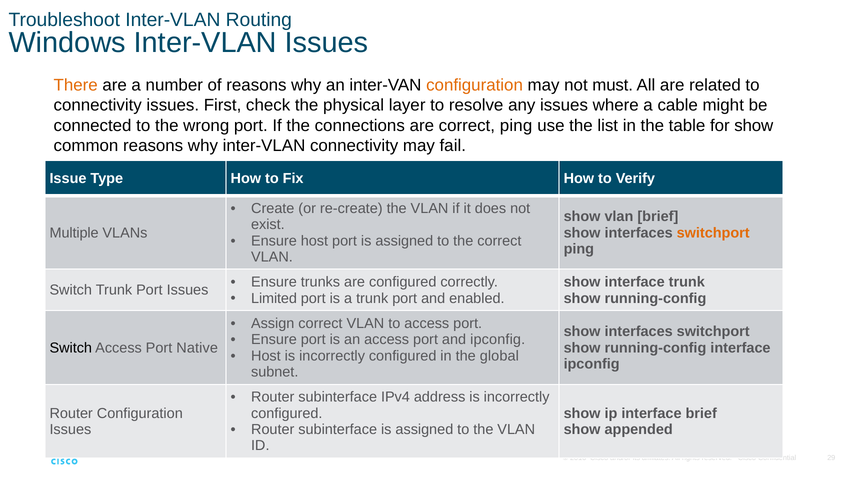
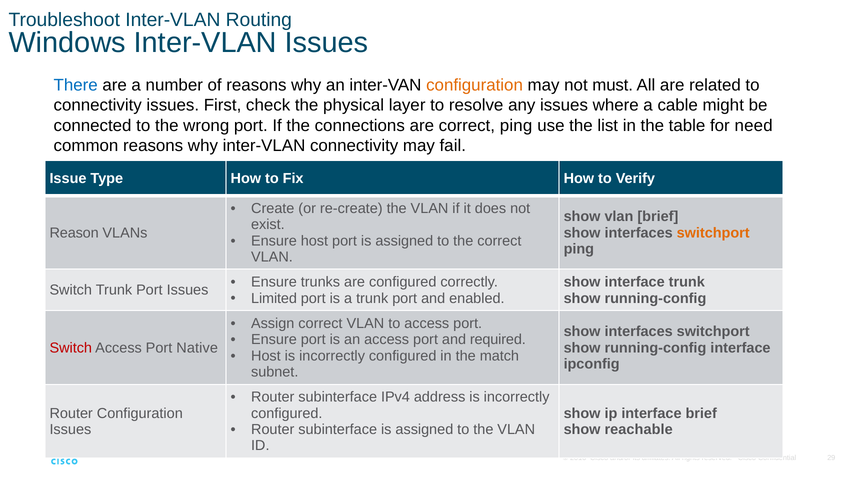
There colour: orange -> blue (76, 85)
for show: show -> need (754, 126)
Multiple: Multiple -> Reason (74, 233)
and ipconfig: ipconfig -> required (498, 340)
Switch colour: black -> red (71, 348)
global: global -> match (499, 356)
appended: appended -> reachable (639, 430)
